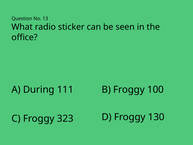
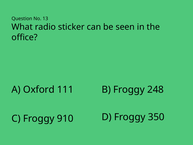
During: During -> Oxford (39, 89)
100: 100 -> 248 (155, 89)
130: 130 -> 350 (156, 117)
323: 323 -> 910 (65, 118)
